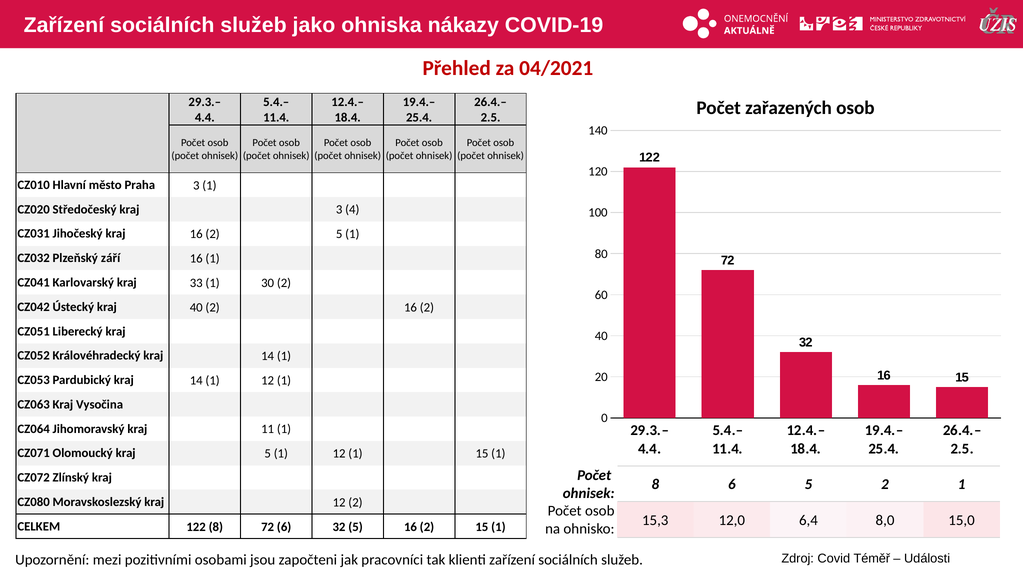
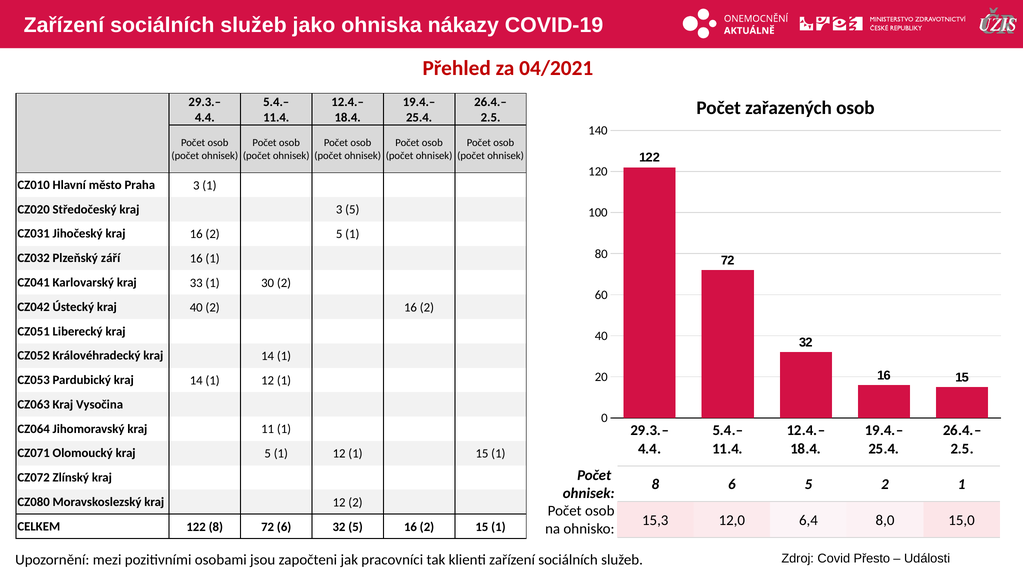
3 4: 4 -> 5 (352, 210)
Téměř: Téměř -> Přesto (872, 559)
